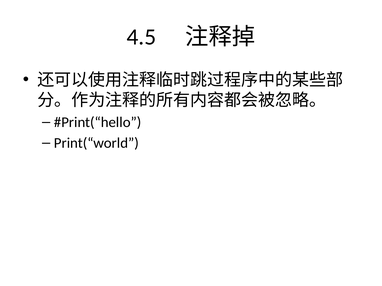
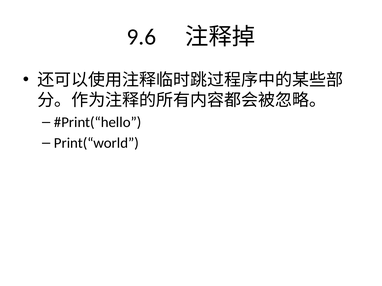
4.5: 4.5 -> 9.6 (141, 37)
